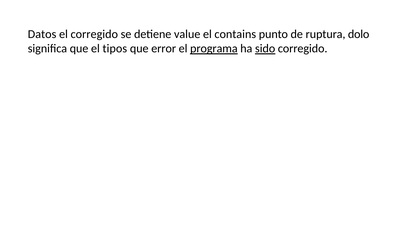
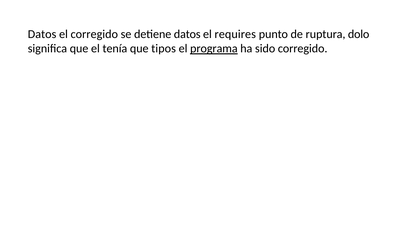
detiene value: value -> datos (187, 34)
contains: contains -> requires (235, 34)
tipos: tipos -> tenía (115, 48)
error: error -> tipos (164, 48)
sido underline: present -> none (265, 48)
